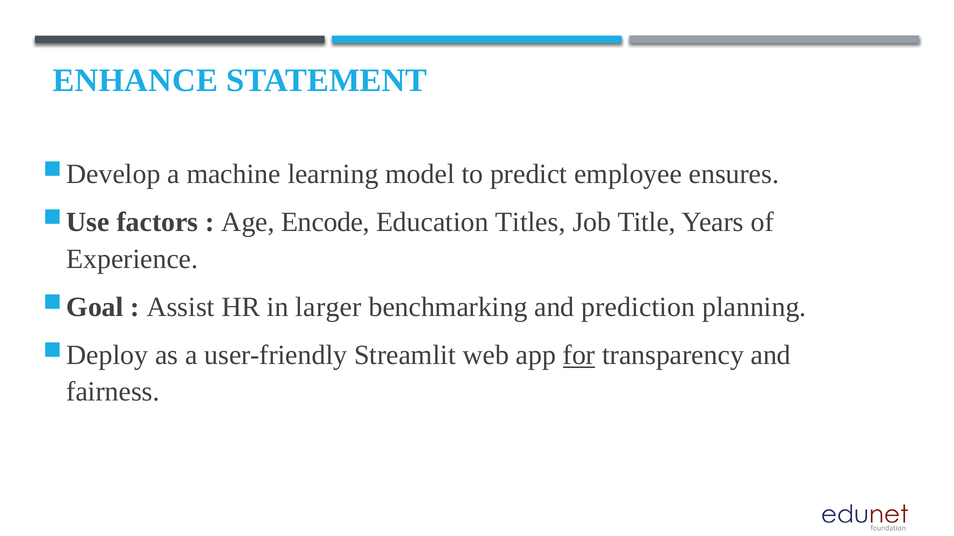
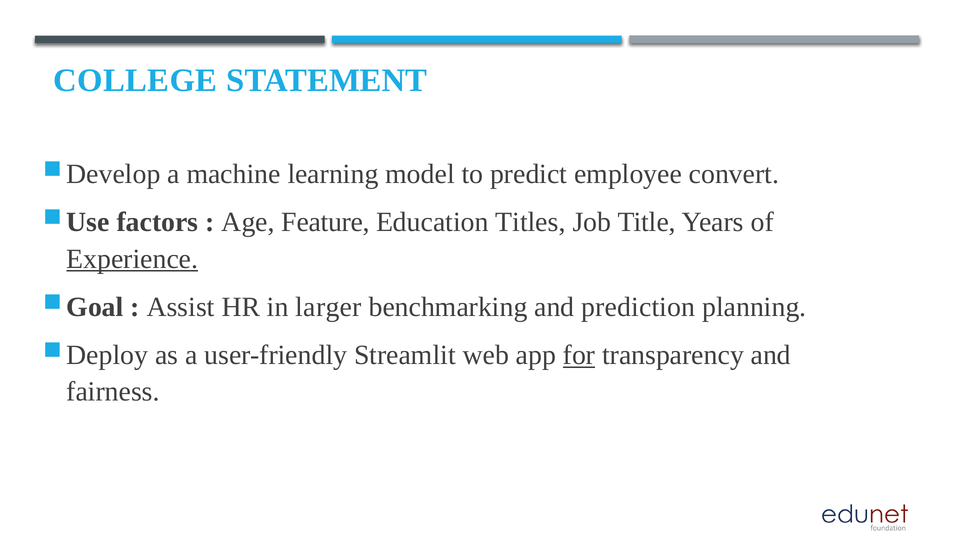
ENHANCE: ENHANCE -> COLLEGE (135, 80)
ensures: ensures -> convert (734, 174)
Encode: Encode -> Feature (326, 223)
Experience underline: none -> present (132, 259)
